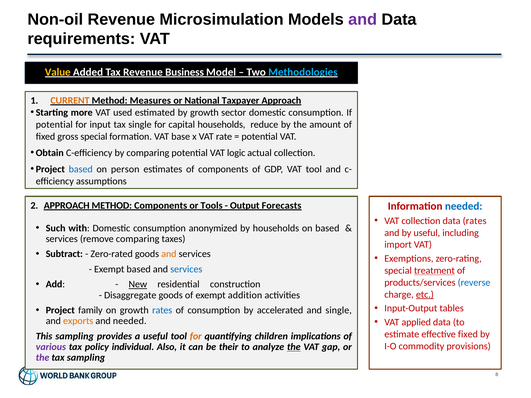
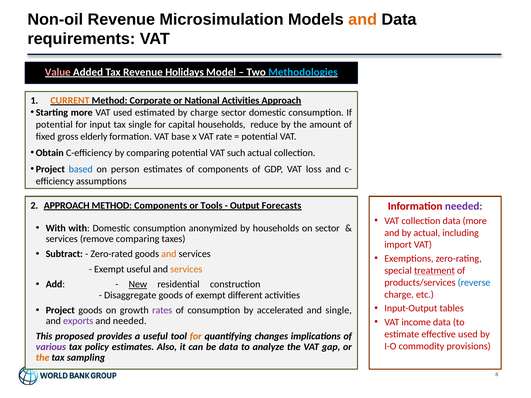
and colour: purple -> orange (363, 19)
Value colour: yellow -> pink (58, 72)
Business: Business -> Holidays (185, 72)
Measures: Measures -> Corporate (150, 101)
National Taxpayer: Taxpayer -> Activities (241, 101)
by growth: growth -> charge (204, 113)
gross special: special -> elderly (94, 137)
logic: logic -> such (236, 153)
VAT tool: tool -> loss (314, 169)
needed colour: blue -> purple (464, 206)
data rates: rates -> more (475, 221)
Such: Such -> With (56, 228)
on based: based -> sector (327, 228)
by useful: useful -> actual (427, 233)
Exempt based: based -> useful (139, 269)
services colour: blue -> orange (186, 269)
etc underline: present -> none (425, 295)
addition: addition -> different (245, 295)
Project family: family -> goods (90, 310)
rates colour: blue -> purple (162, 310)
exports colour: orange -> purple (78, 321)
applied: applied -> income (416, 322)
effective fixed: fixed -> used (468, 334)
This sampling: sampling -> proposed (75, 336)
children: children -> changes (271, 336)
policy individual: individual -> estimates (133, 347)
be their: their -> data (229, 347)
the underline: present -> none (294, 347)
the colour: purple -> orange (43, 358)
